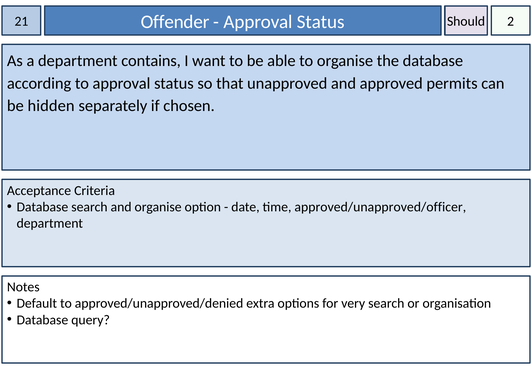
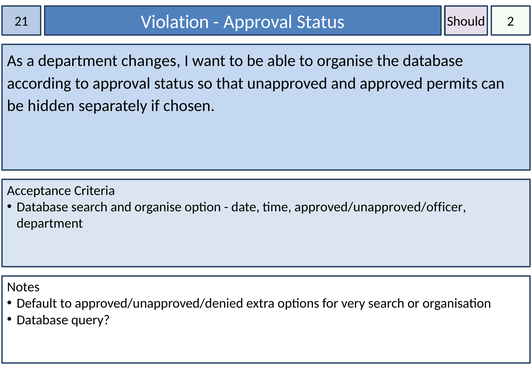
Offender: Offender -> Violation (175, 22)
contains: contains -> changes (151, 61)
